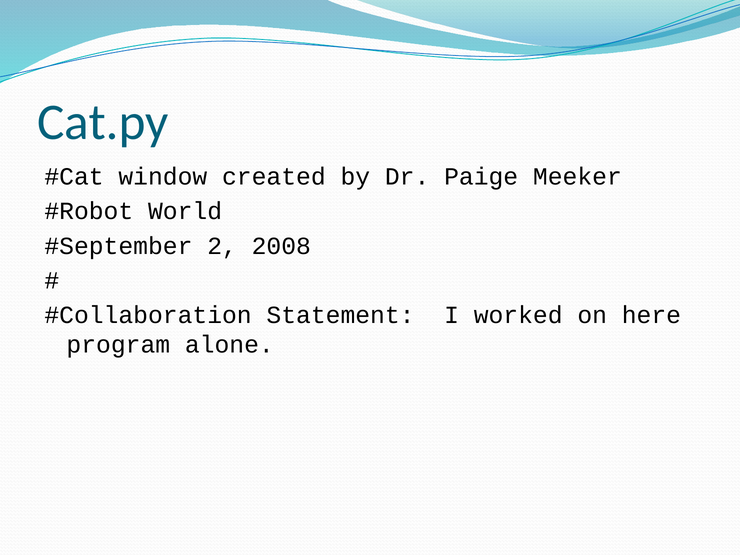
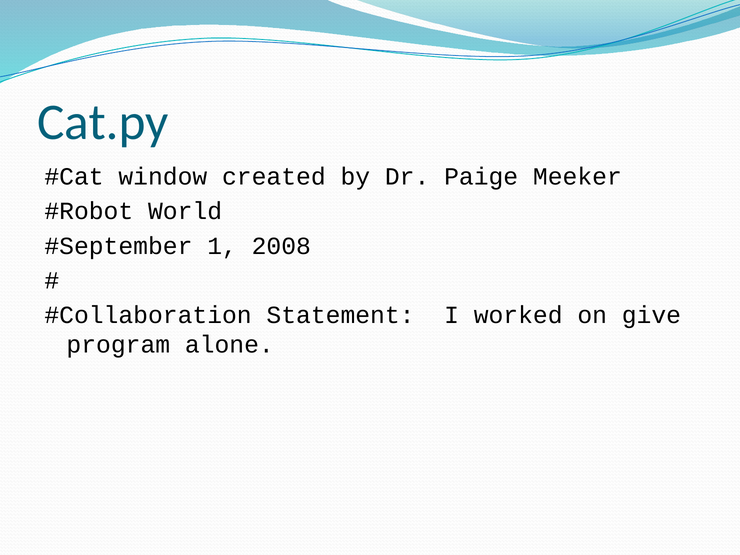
2: 2 -> 1 (222, 246)
here: here -> give (651, 315)
